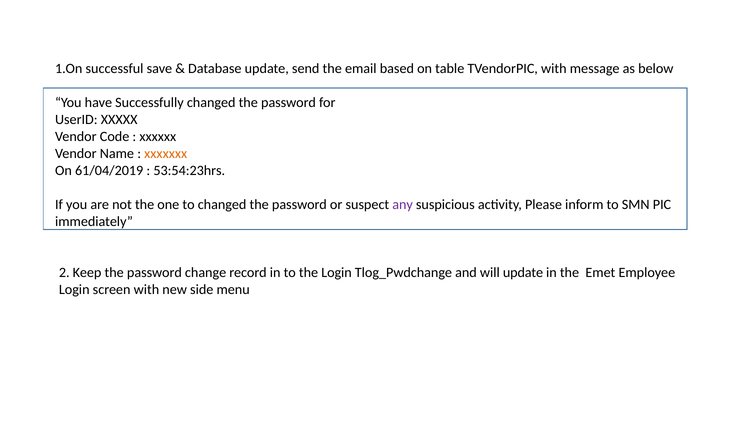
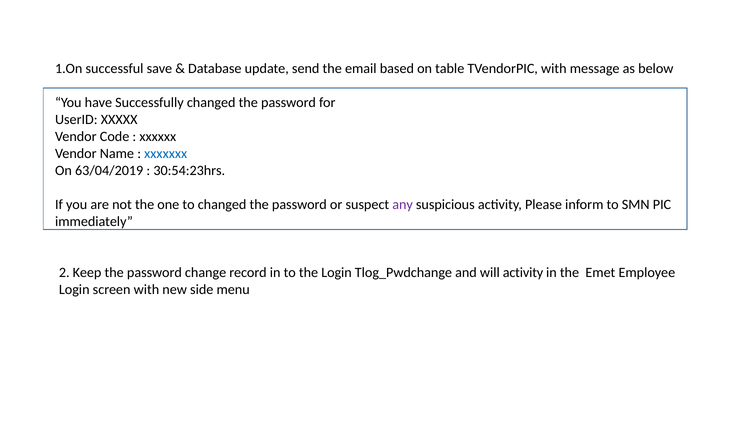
xxxxxxx colour: orange -> blue (166, 153)
61/04/2019: 61/04/2019 -> 63/04/2019 (109, 170)
53:54:23hrs: 53:54:23hrs -> 30:54:23hrs (189, 170)
will update: update -> activity (523, 273)
